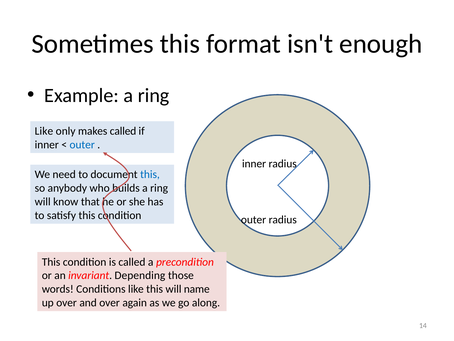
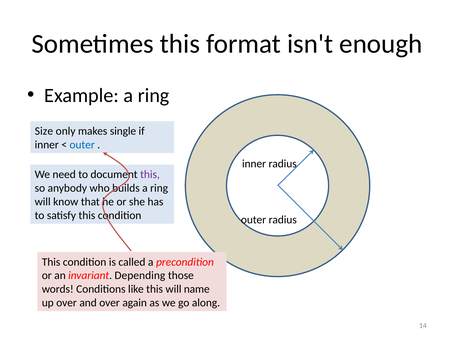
Like: Like -> Size (44, 131)
makes called: called -> single (123, 131)
this colour: blue -> purple (150, 174)
